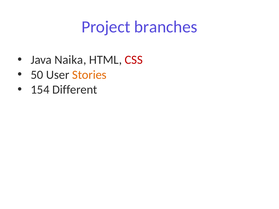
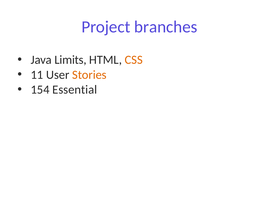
Naika: Naika -> Limits (71, 60)
CSS colour: red -> orange (134, 60)
50: 50 -> 11 (37, 75)
Different: Different -> Essential (75, 90)
